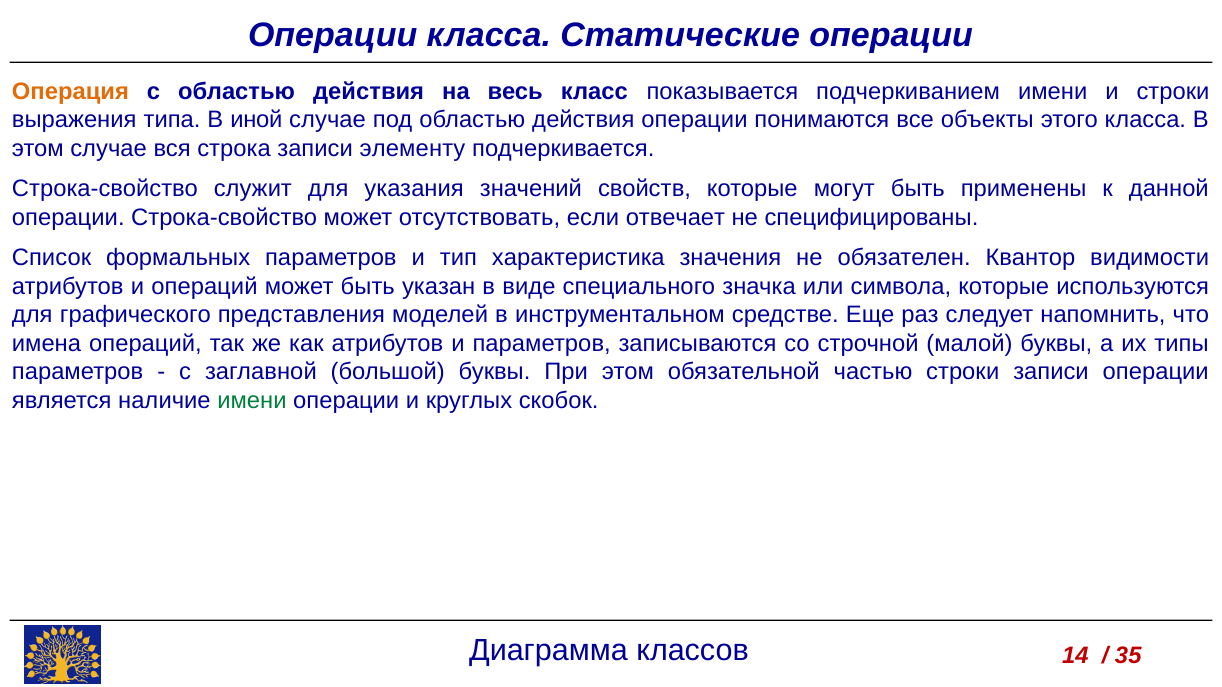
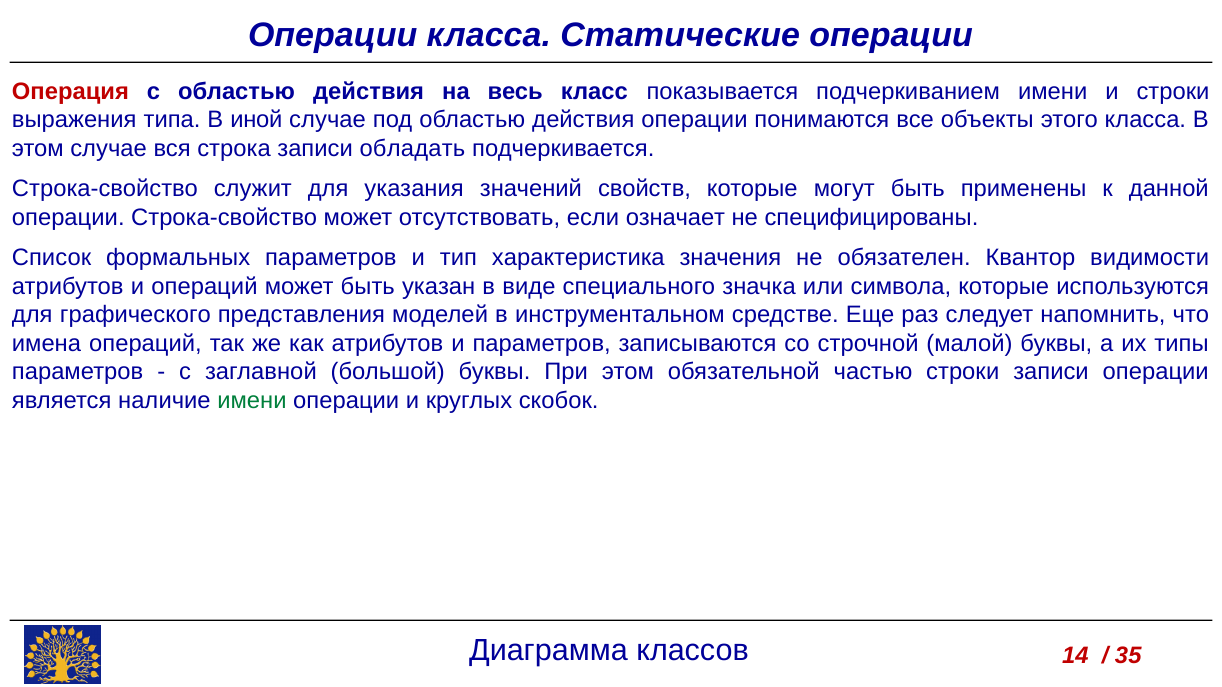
Операция colour: orange -> red (70, 91)
элементу: элементу -> обладать (412, 149)
отвечает: отвечает -> означает (675, 217)
